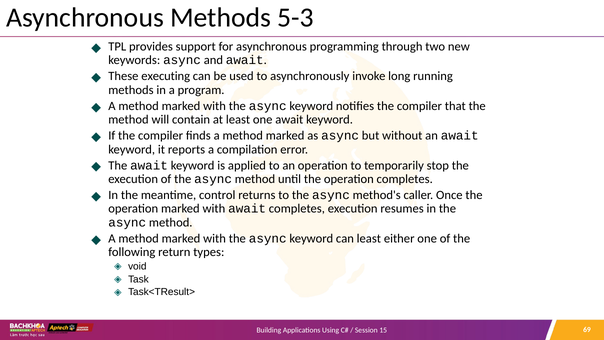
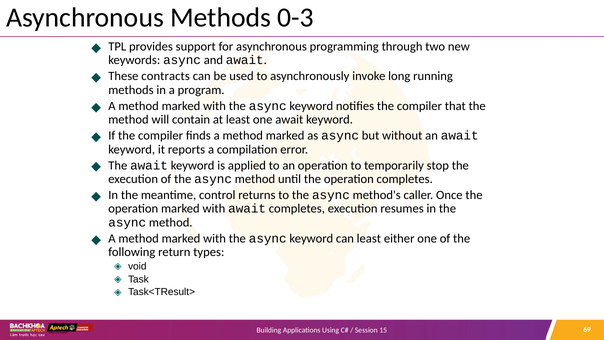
5-3: 5-3 -> 0-3 (296, 18)
executing: executing -> contracts (166, 76)
